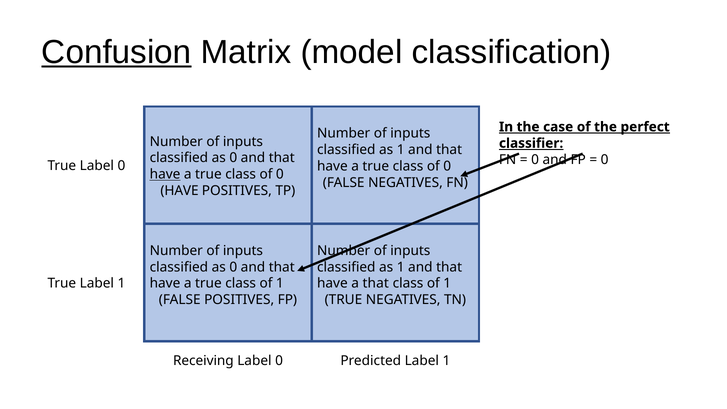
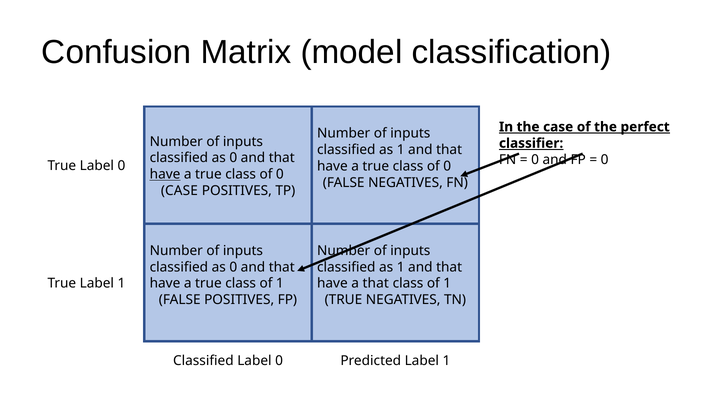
Confusion underline: present -> none (116, 52)
HAVE: HAVE -> CASE (179, 191)
Receiving: Receiving -> Classified (203, 361)
